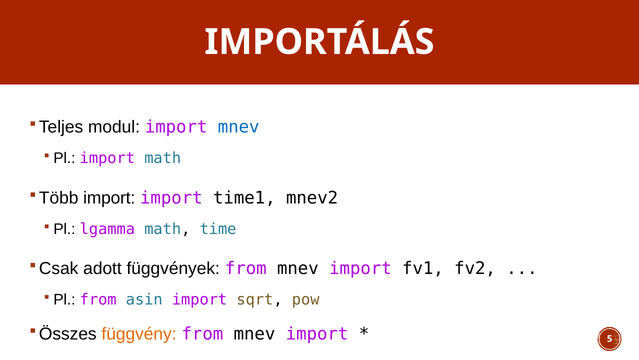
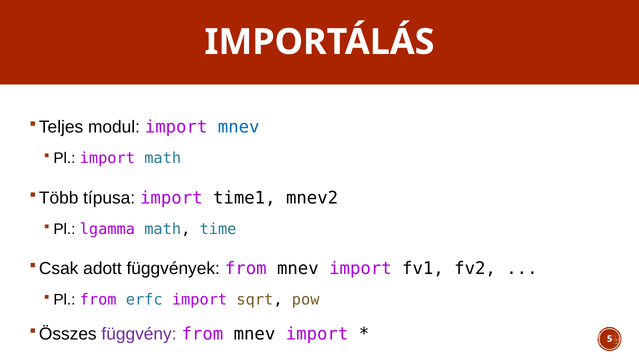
import: import -> típusa (109, 198)
asin: asin -> erfc (144, 299)
függvény colour: orange -> purple (139, 334)
